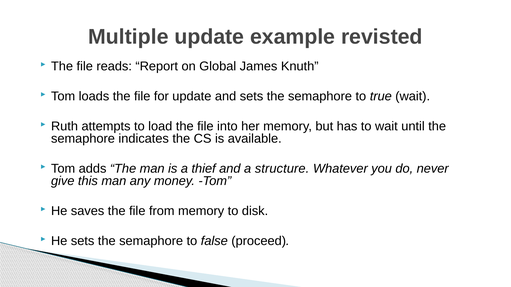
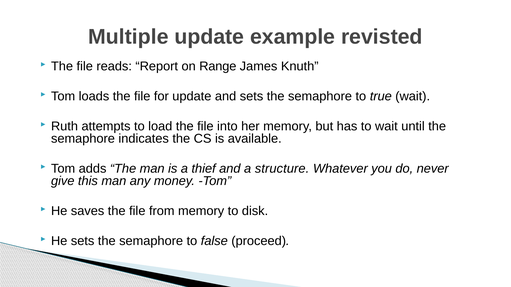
Global: Global -> Range (218, 66)
